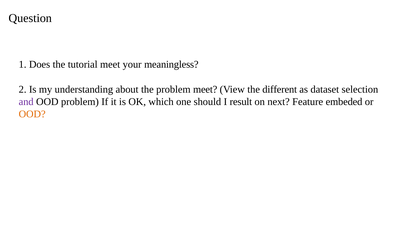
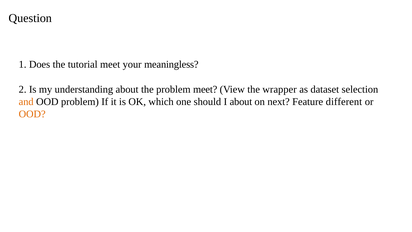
different: different -> wrapper (280, 89)
and colour: purple -> orange (26, 102)
I result: result -> about (241, 102)
embeded: embeded -> different (344, 102)
